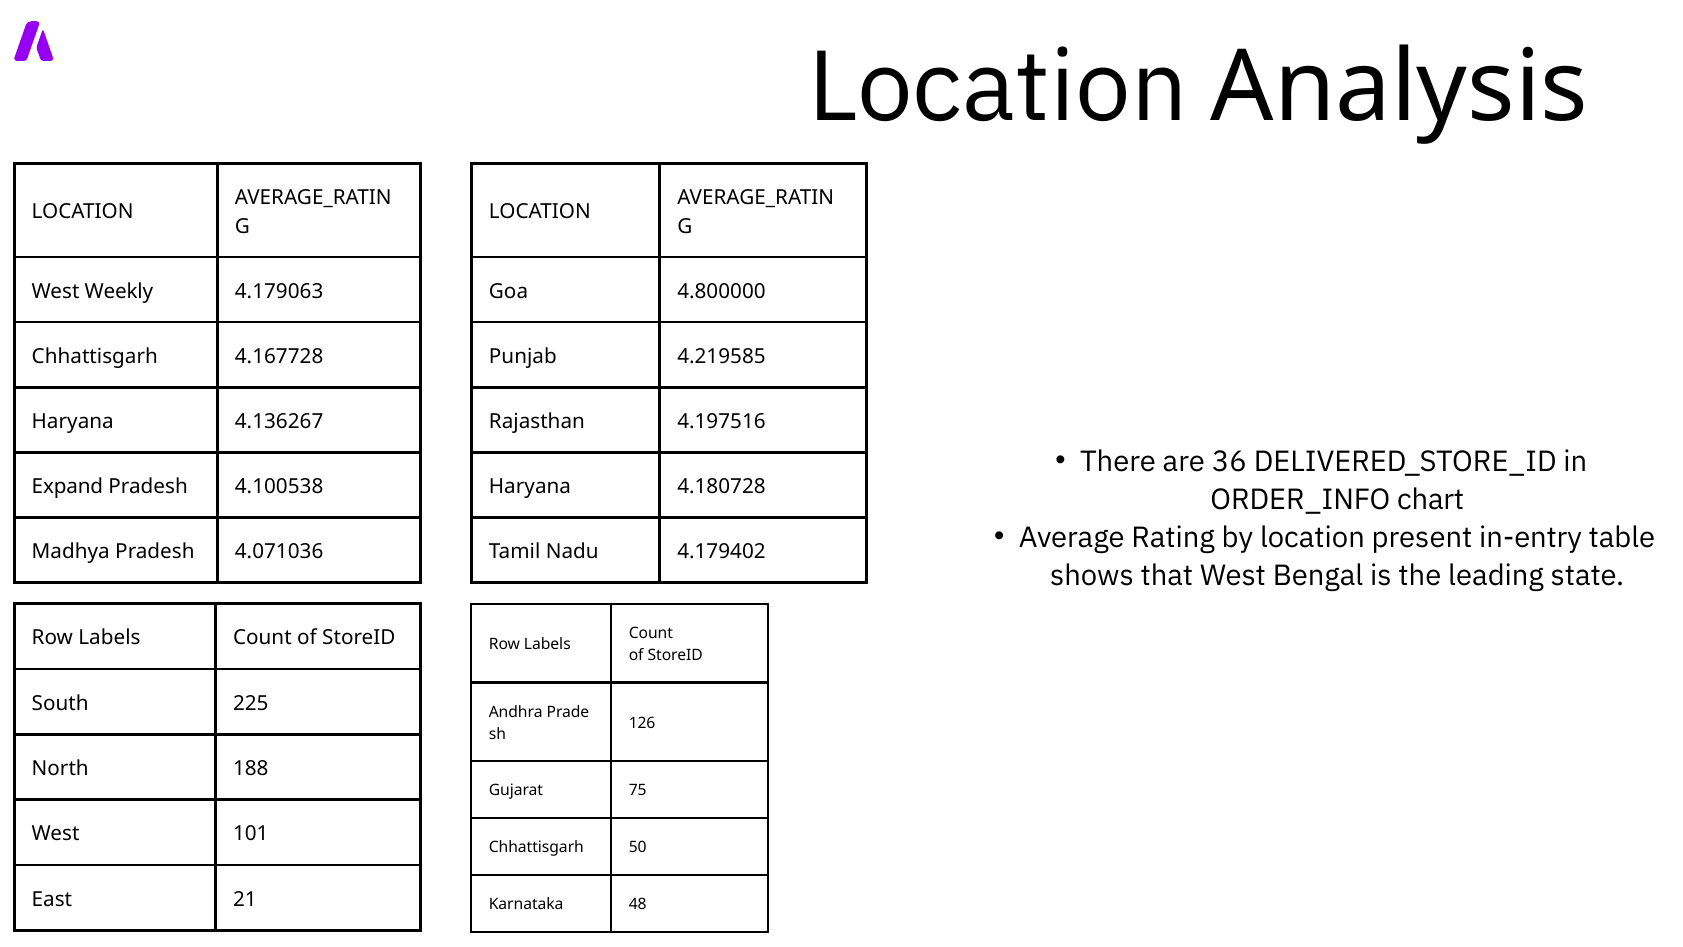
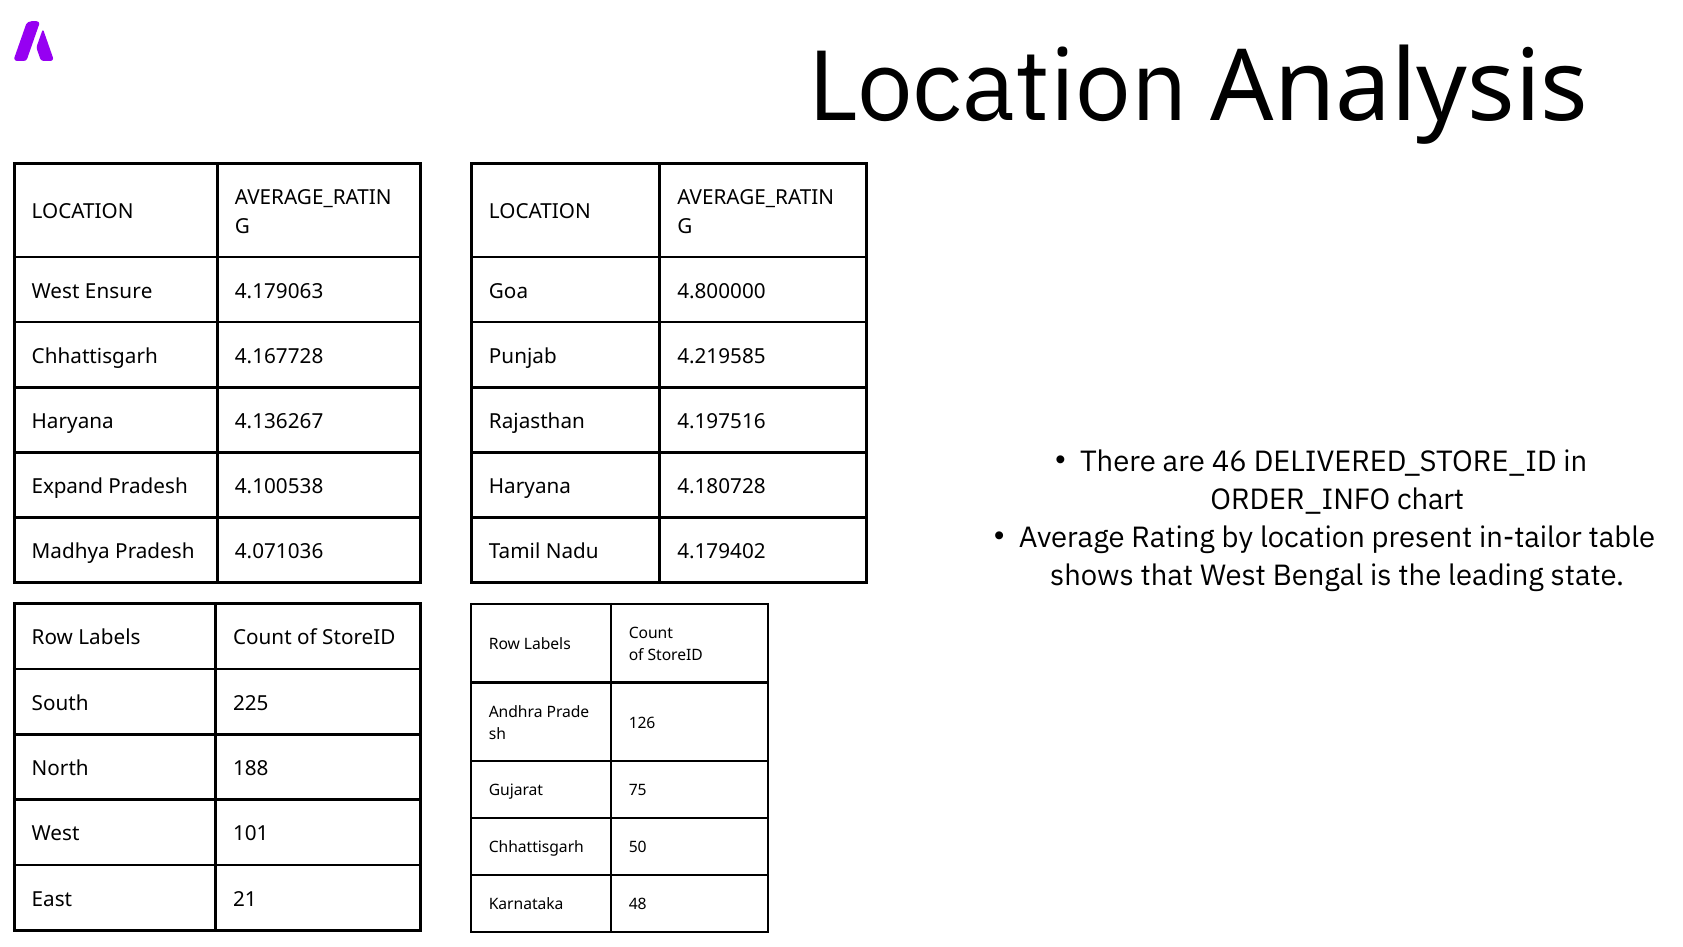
Weekly: Weekly -> Ensure (119, 291)
36: 36 -> 46 (1229, 462)
in-entry: in-entry -> in-tailor (1531, 538)
